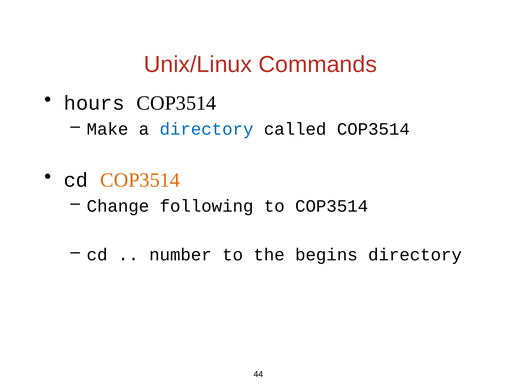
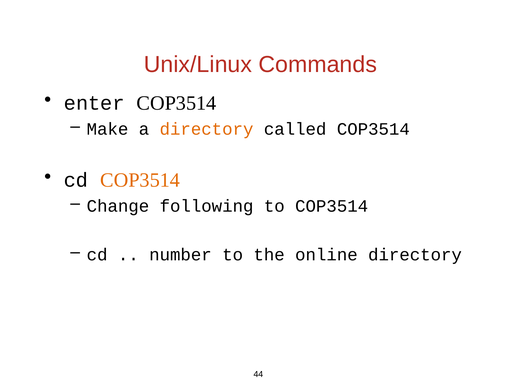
hours: hours -> enter (94, 103)
directory colour: blue -> orange (207, 129)
begins: begins -> online (326, 254)
